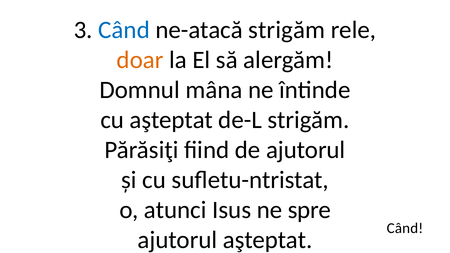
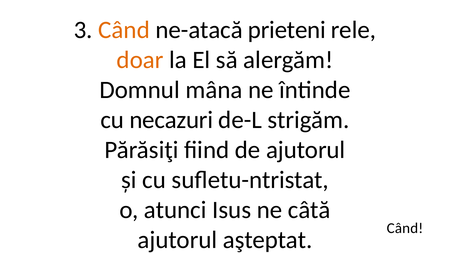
Când colour: blue -> orange (124, 30)
ne-atacă strigăm: strigăm -> prieteni (287, 30)
cu aşteptat: aşteptat -> necazuri (171, 120)
spre: spre -> câtă (309, 210)
